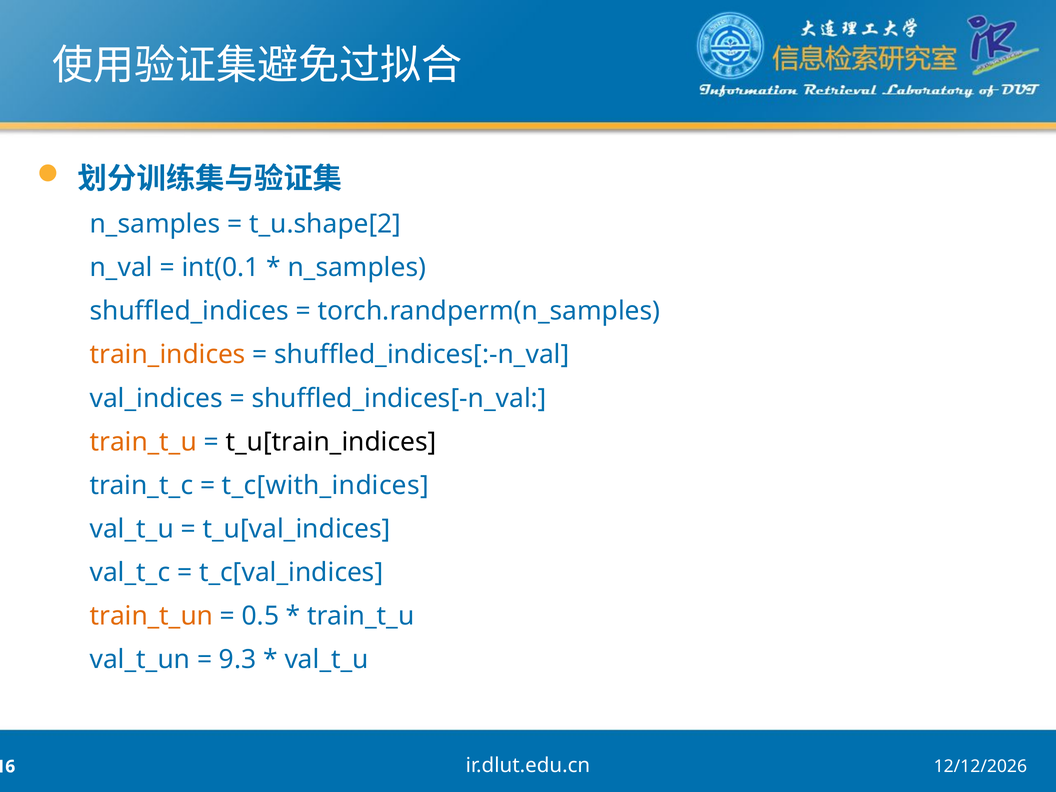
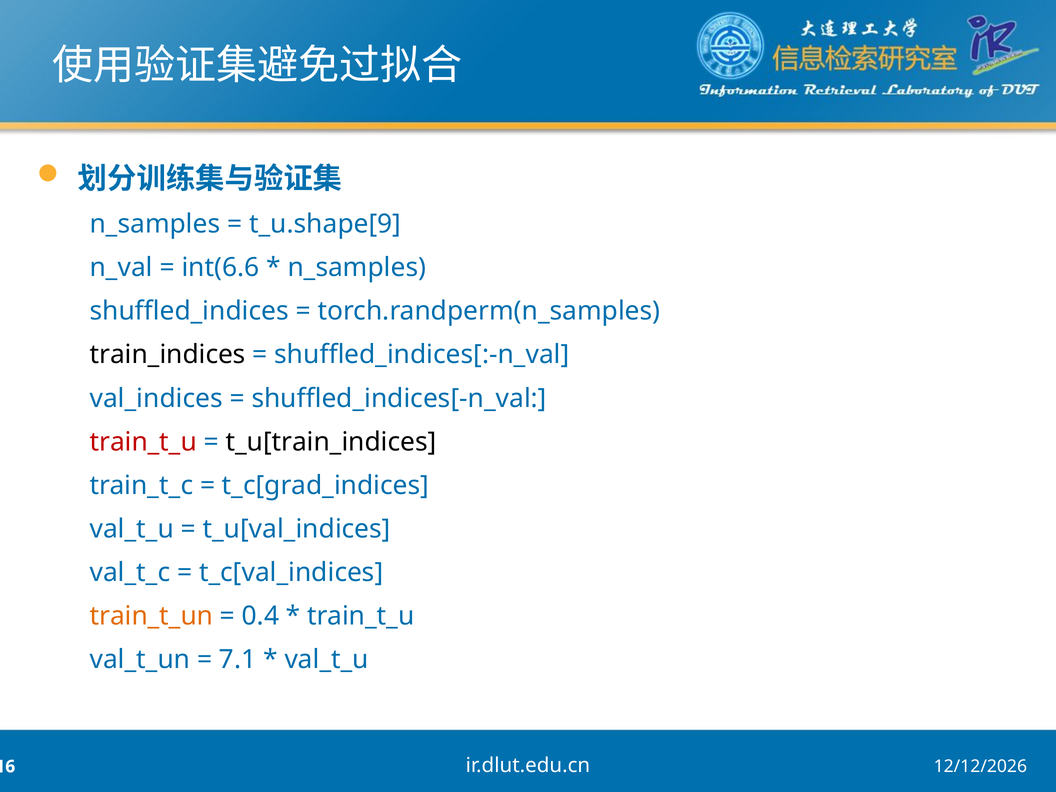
t_u.shape[2: t_u.shape[2 -> t_u.shape[9 (325, 224)
int(0.1: int(0.1 -> int(6.6 (220, 268)
train_indices colour: orange -> black (168, 355)
train_t_u colour: orange -> red (143, 442)
t_c[with_indices: t_c[with_indices -> t_c[grad_indices (325, 485)
0.5: 0.5 -> 0.4 (261, 616)
9.3: 9.3 -> 7.1 (238, 660)
